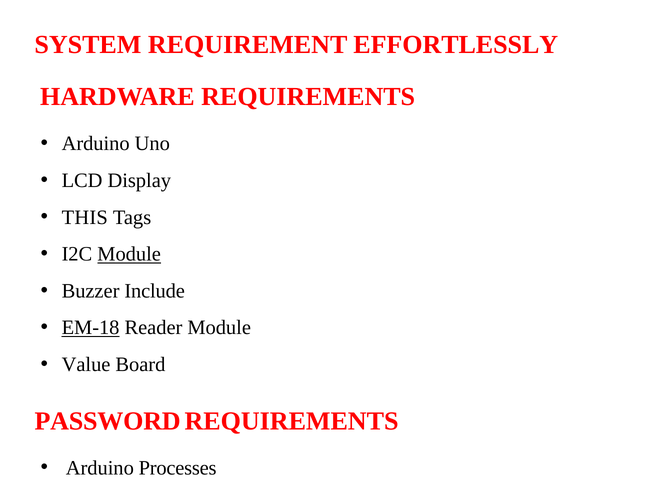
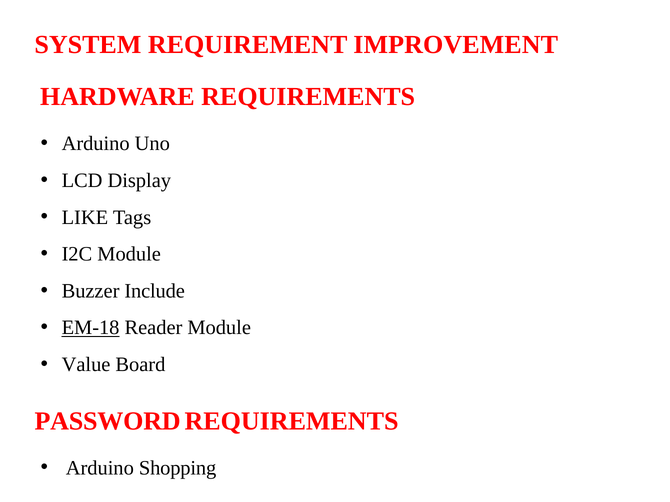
EFFORTLESSLY: EFFORTLESSLY -> IMPROVEMENT (456, 45)
THIS: THIS -> LIKE (85, 218)
Module underline: present -> none (129, 254)
Processes: Processes -> Shopping (178, 468)
